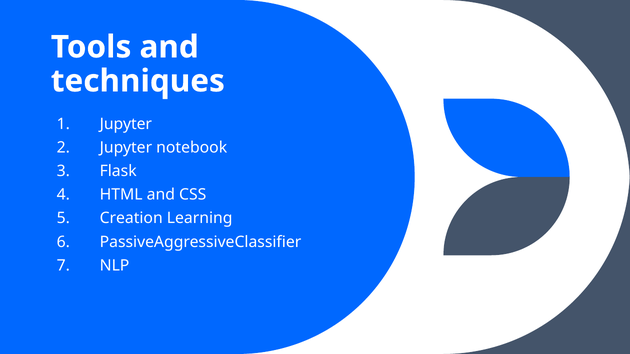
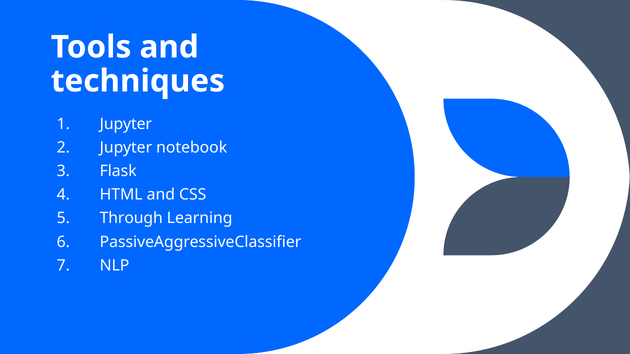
Creation: Creation -> Through (131, 219)
